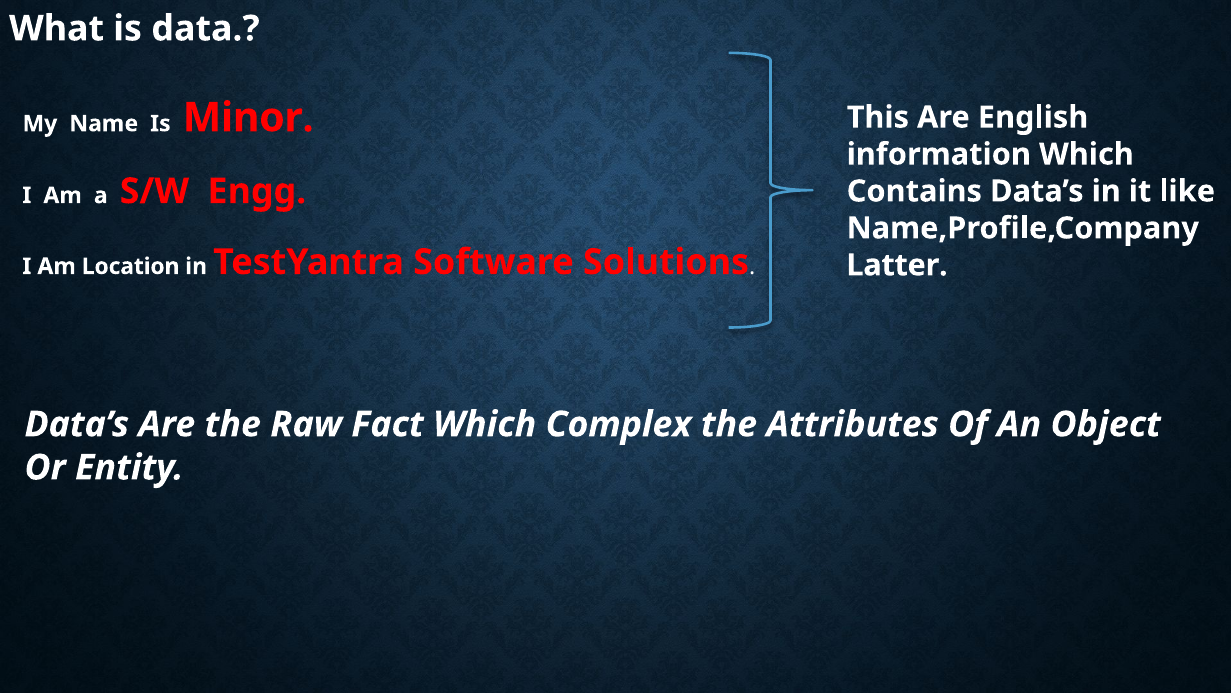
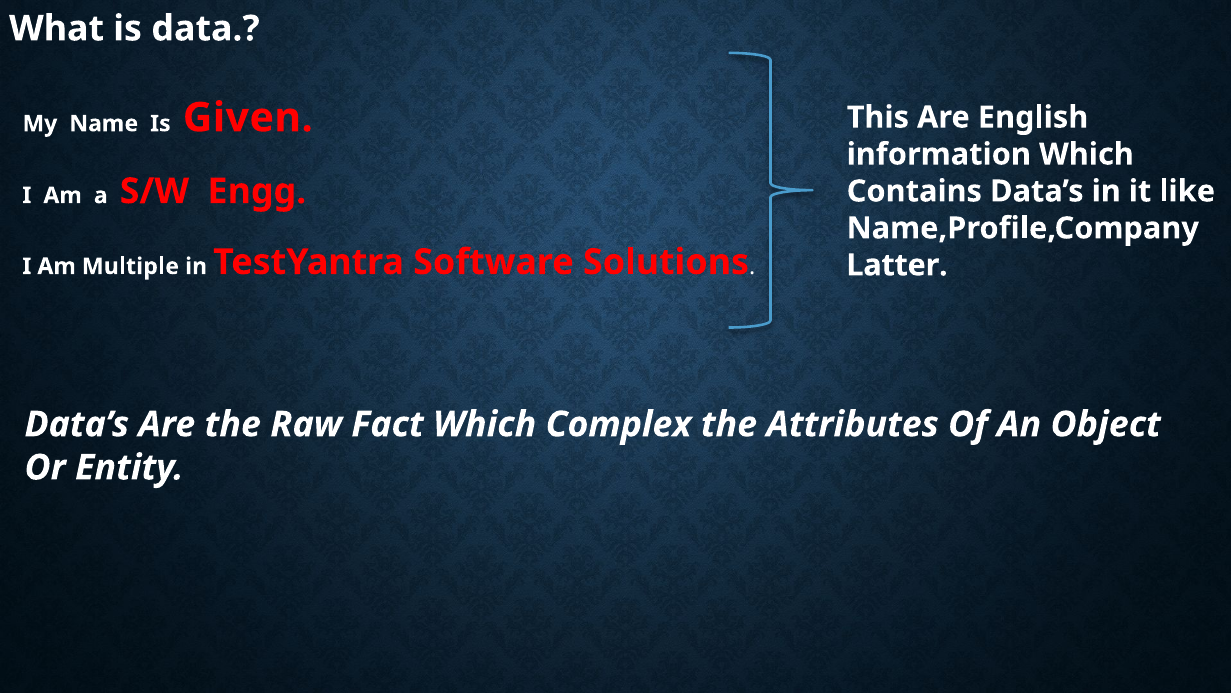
Minor: Minor -> Given (248, 118)
Location: Location -> Multiple (130, 266)
